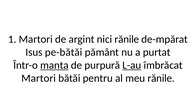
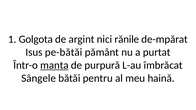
1 Martori: Martori -> Golgota (36, 39)
L-au underline: present -> none (132, 65)
Martori: Martori -> Sângele (39, 78)
meu rănile: rănile -> haină (161, 78)
